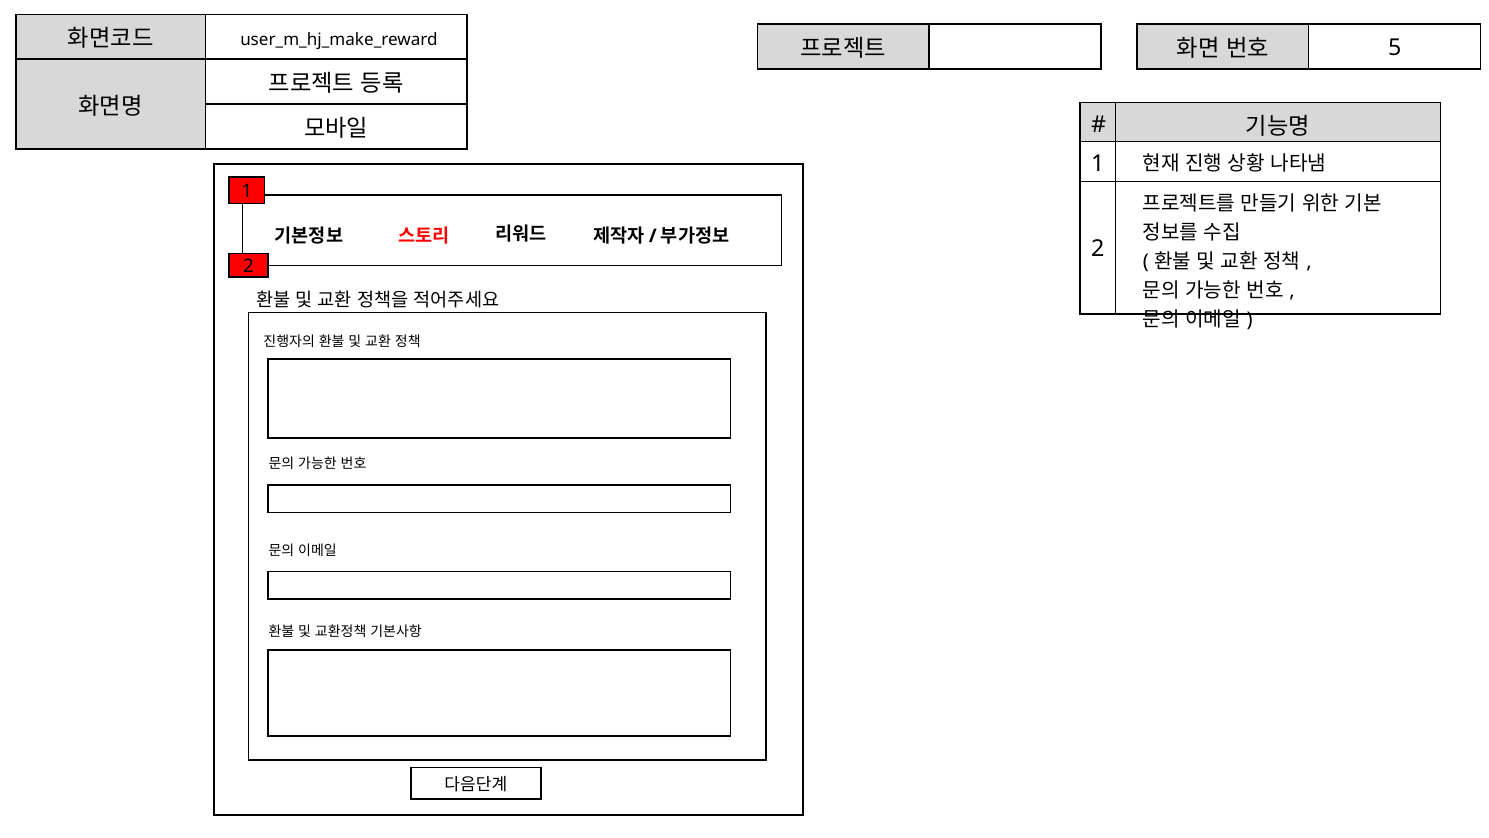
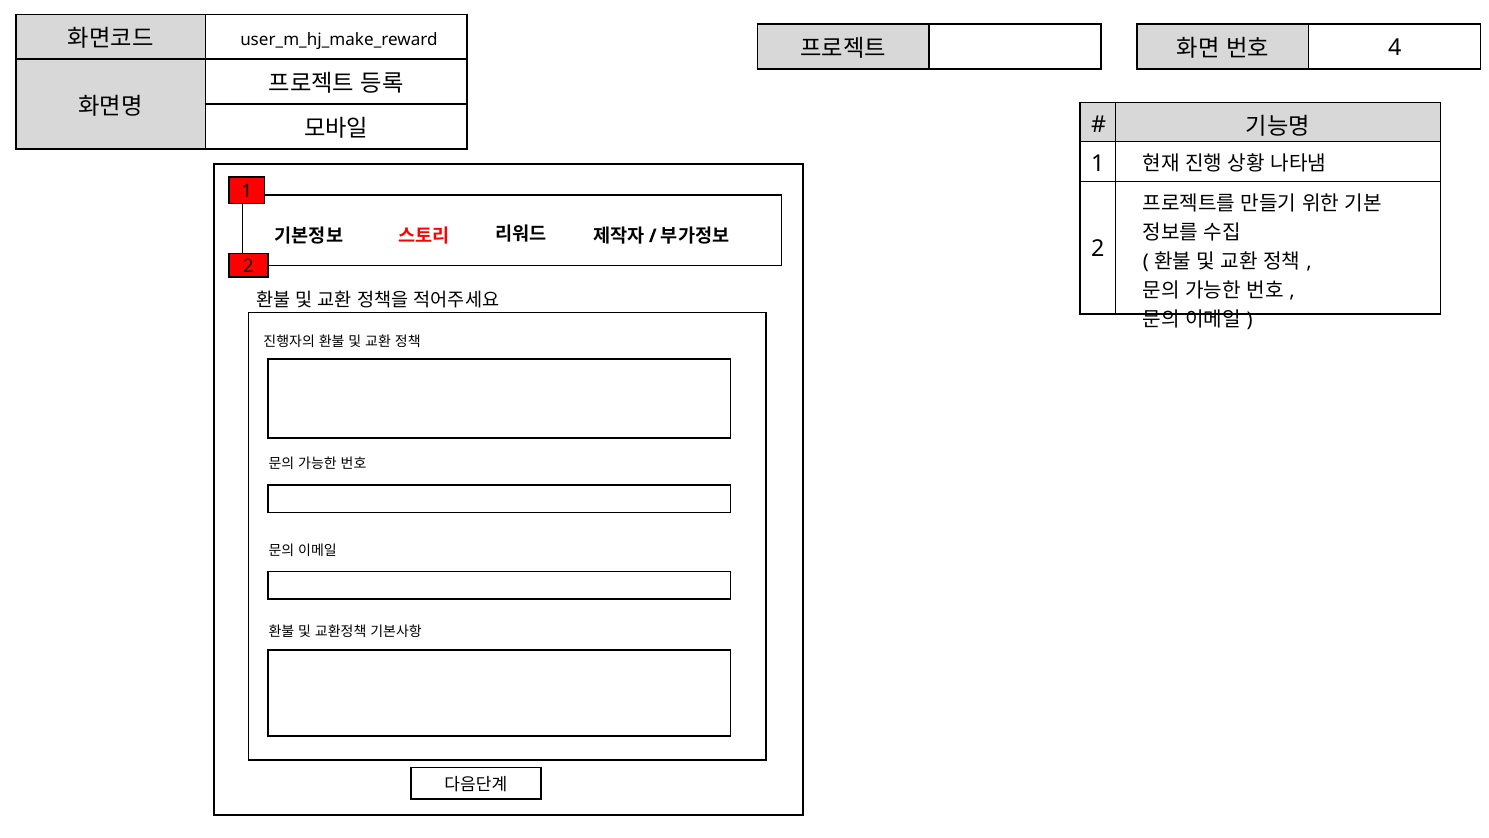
5: 5 -> 4 (1395, 48)
